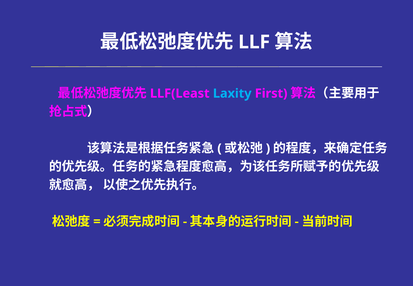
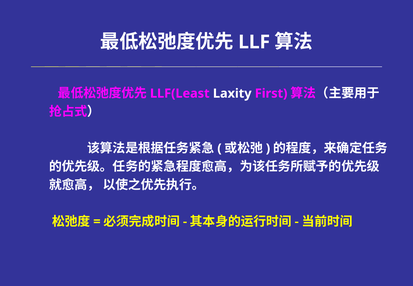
Laxity colour: light blue -> white (232, 93)
